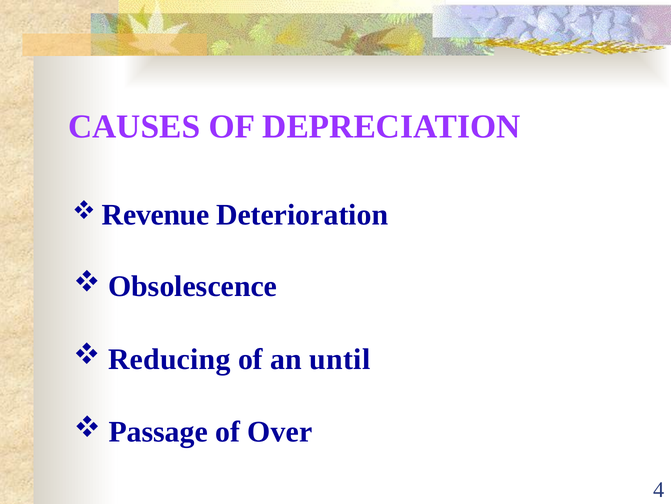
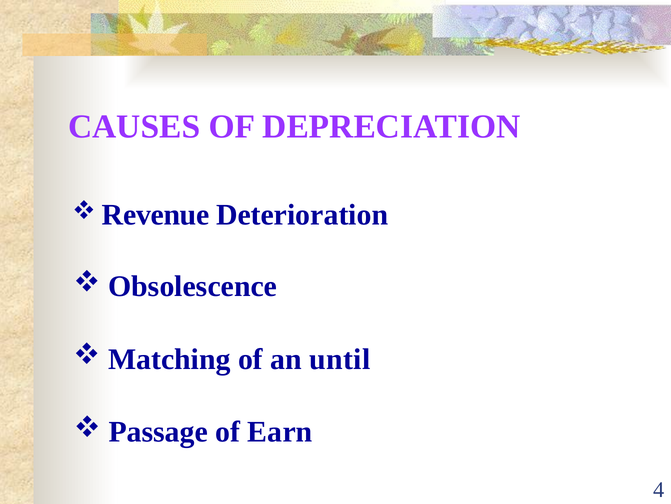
Reducing: Reducing -> Matching (169, 359)
Over: Over -> Earn (280, 431)
